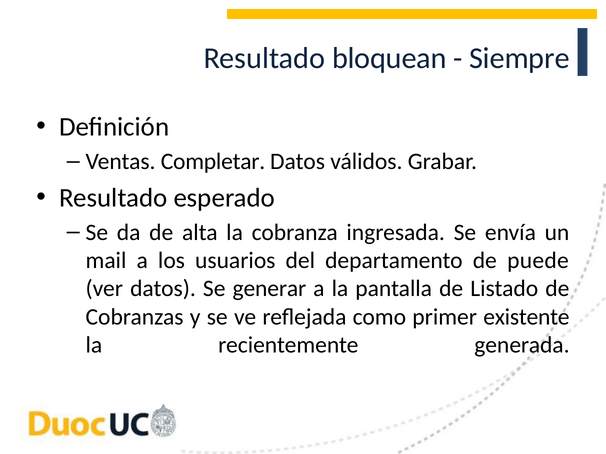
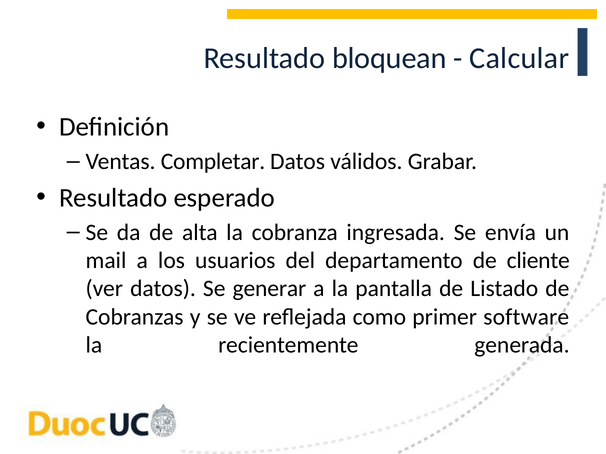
Siempre: Siempre -> Calcular (519, 58)
puede: puede -> cliente (538, 261)
existente: existente -> software (526, 317)
